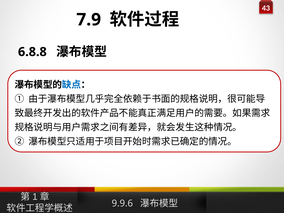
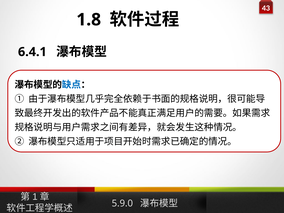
7.9: 7.9 -> 1.8 (89, 20)
6.8.8: 6.8.8 -> 6.4.1 (32, 52)
9.9.6: 9.9.6 -> 5.9.0 (122, 203)
